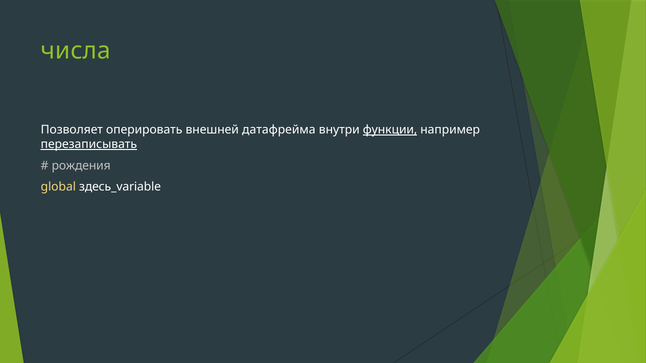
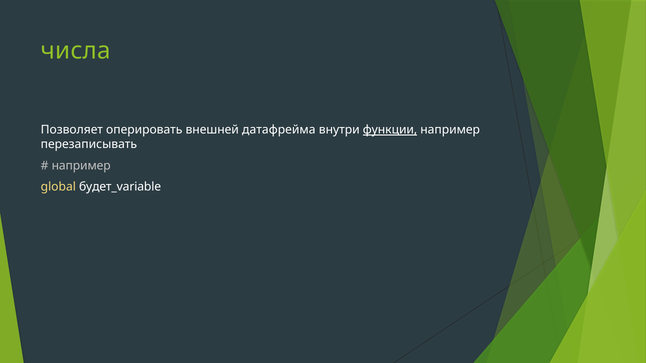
перезаписывать underline: present -> none (89, 144)
рождения: рождения -> например (81, 166)
здесь_variable: здесь_variable -> будет_variable (120, 187)
